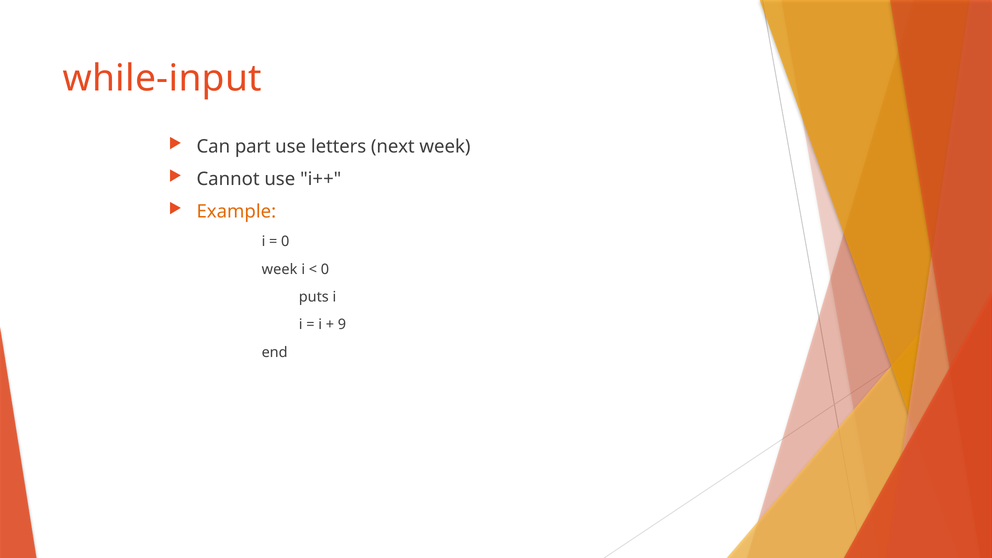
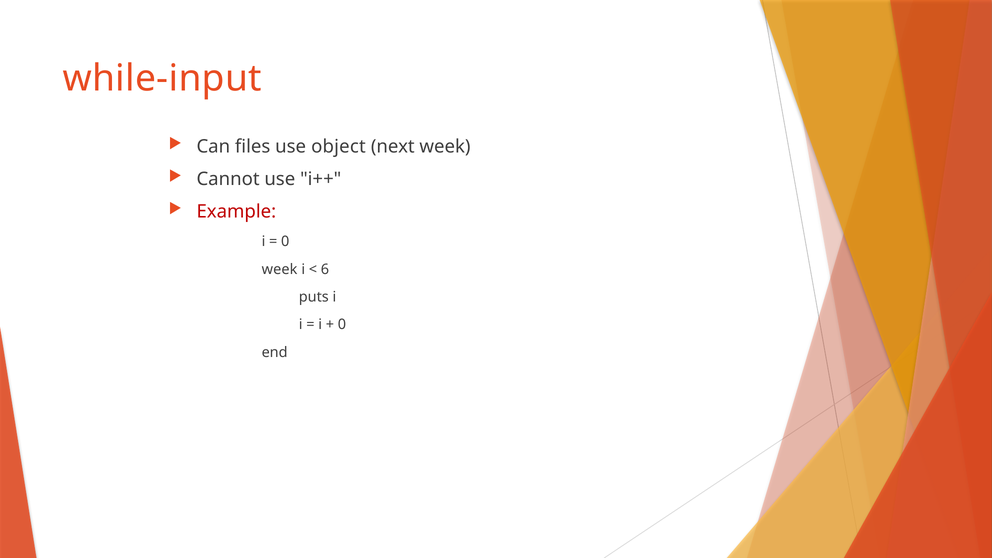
part: part -> files (253, 146)
letters: letters -> object (338, 146)
Example colour: orange -> red (236, 212)
0: 0 -> 6 (325, 269)
9: 9 -> 0 (342, 325)
